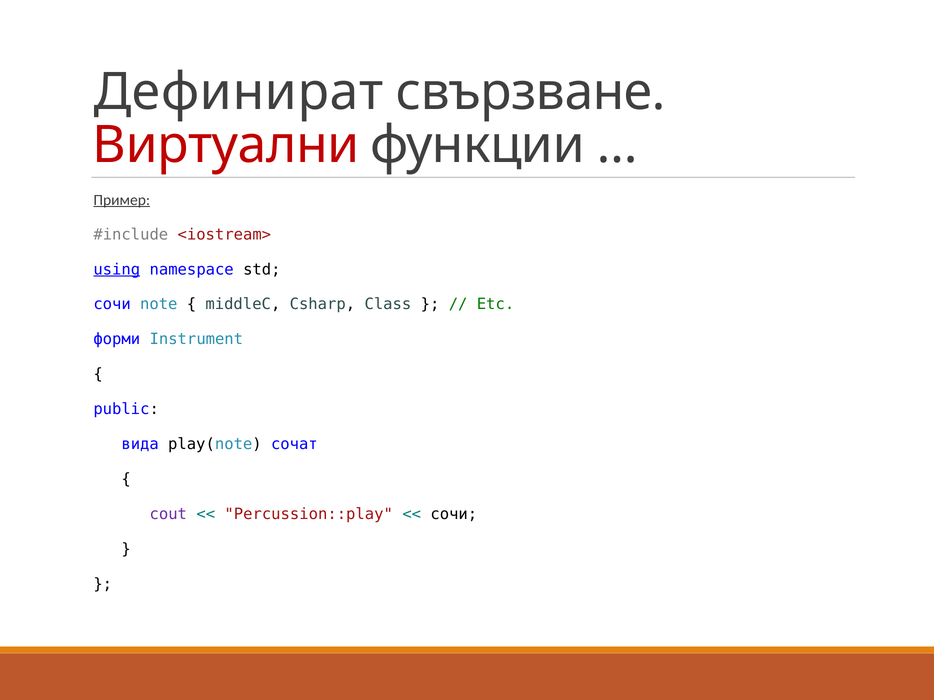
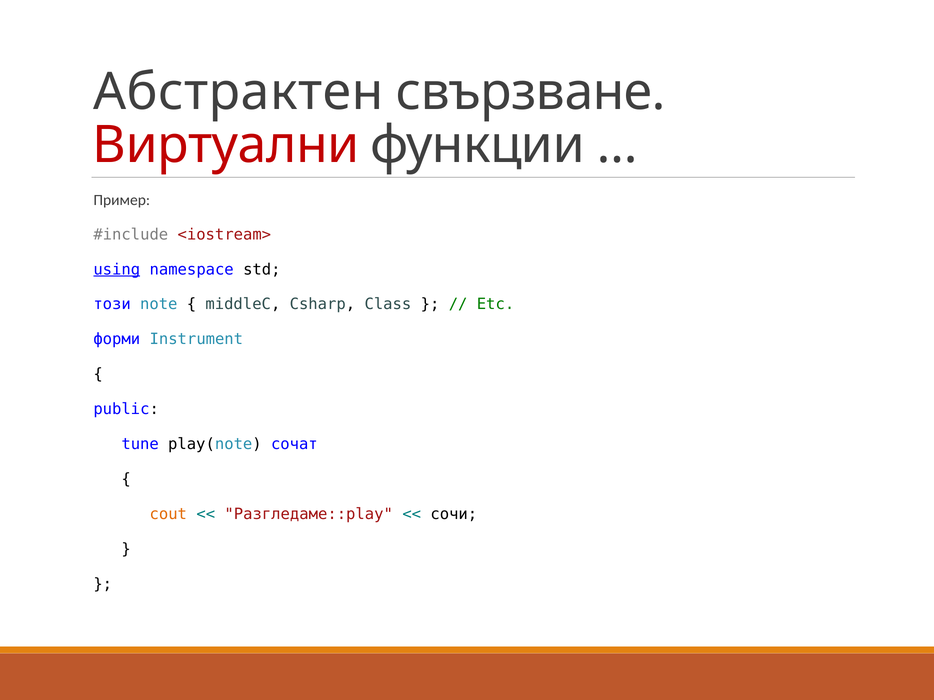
Дефинират: Дефинират -> Абстрактен (238, 92)
Пример underline: present -> none (122, 200)
сочи: сочи -> този (112, 305)
вида: вида -> tune (140, 444)
cout colour: purple -> orange (168, 514)
Percussion::play: Percussion::play -> Разгледаме::play (309, 514)
